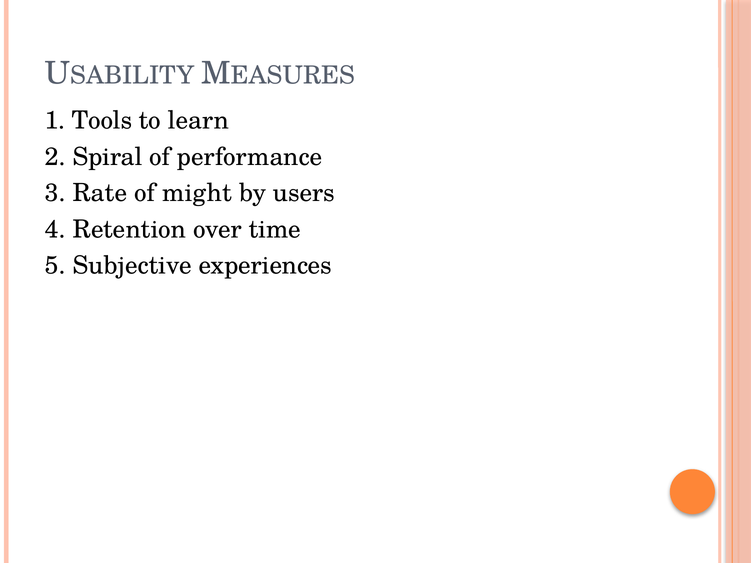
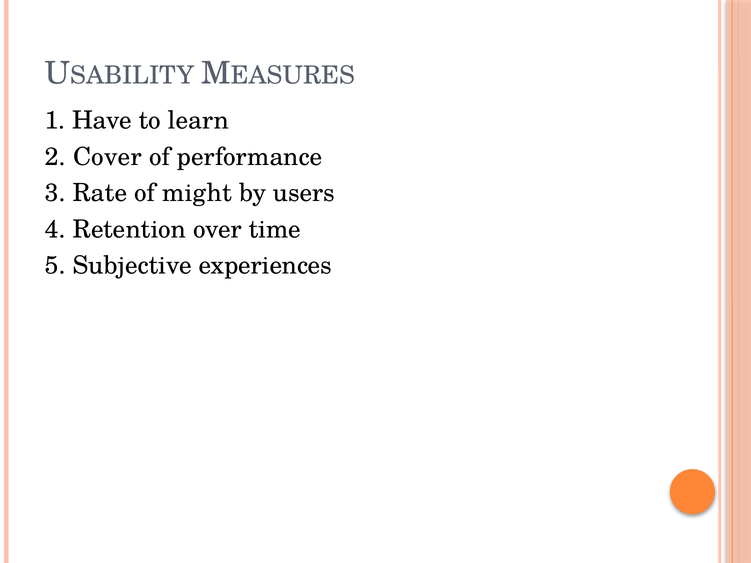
Tools: Tools -> Have (102, 121)
Spiral: Spiral -> Cover (107, 157)
